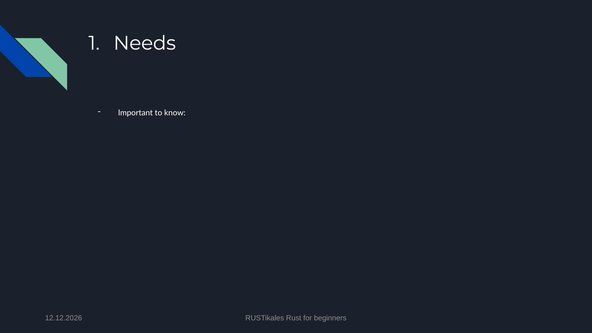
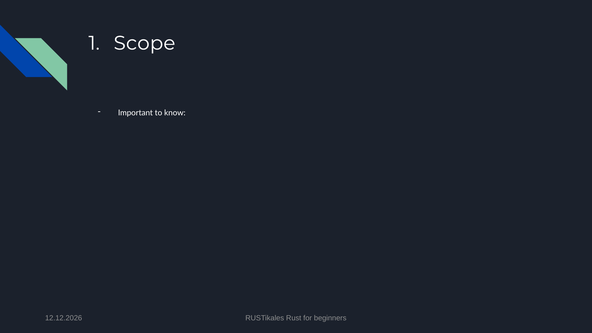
Needs: Needs -> Scope (144, 43)
